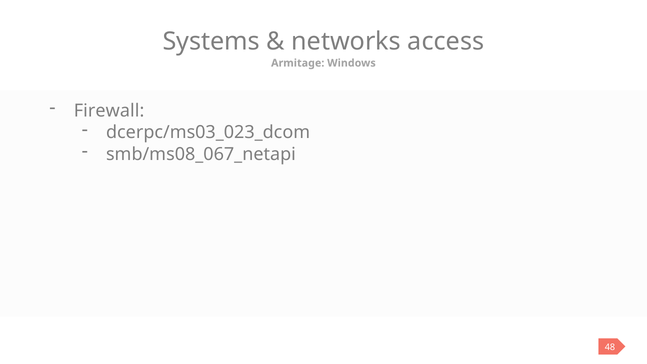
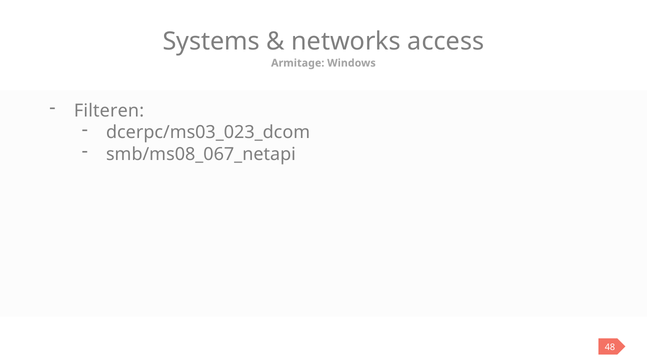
Firewall: Firewall -> Filteren (109, 111)
